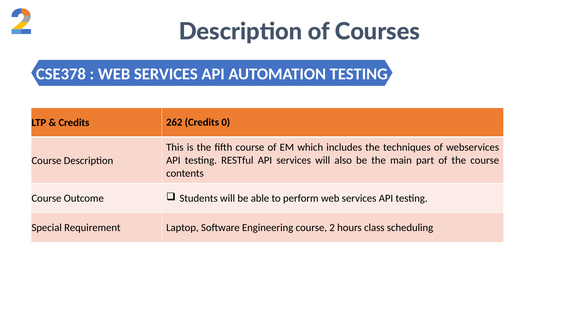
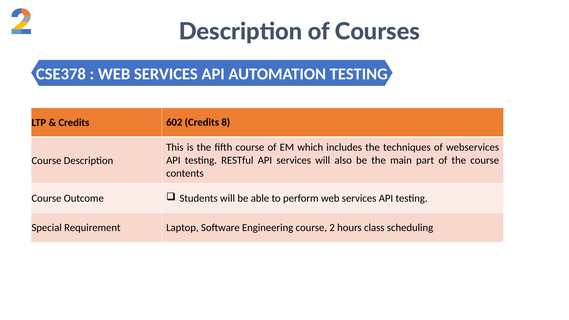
262: 262 -> 602 (174, 122)
0: 0 -> 8 (226, 122)
